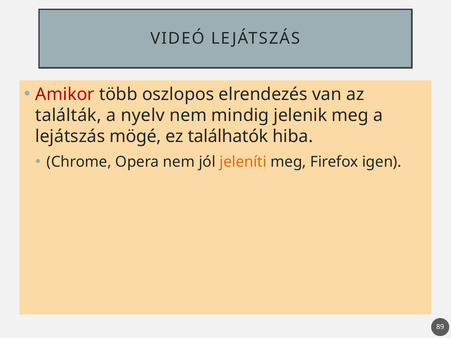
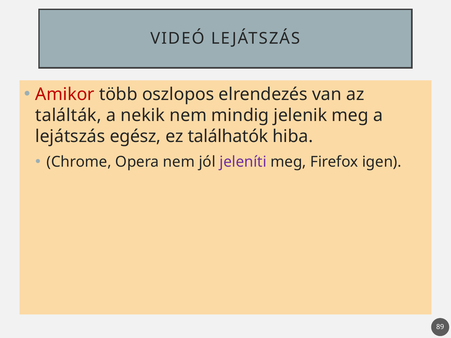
nyelv: nyelv -> nekik (143, 115)
mögé: mögé -> egész (135, 136)
jeleníti colour: orange -> purple (243, 162)
